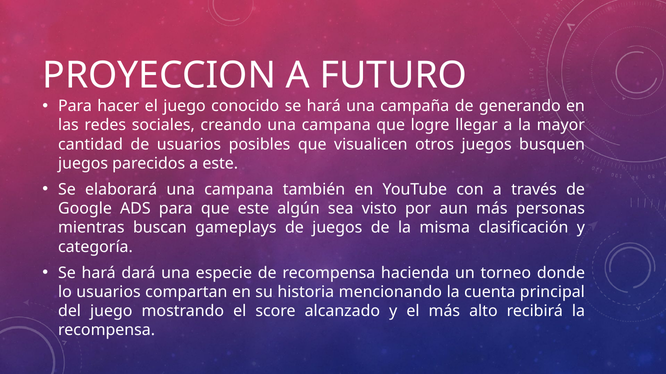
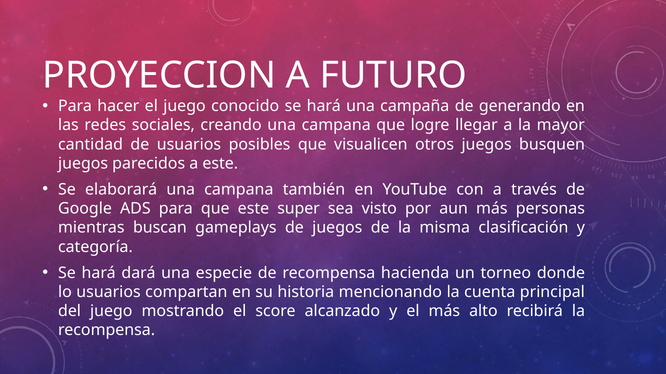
algún: algún -> super (299, 209)
